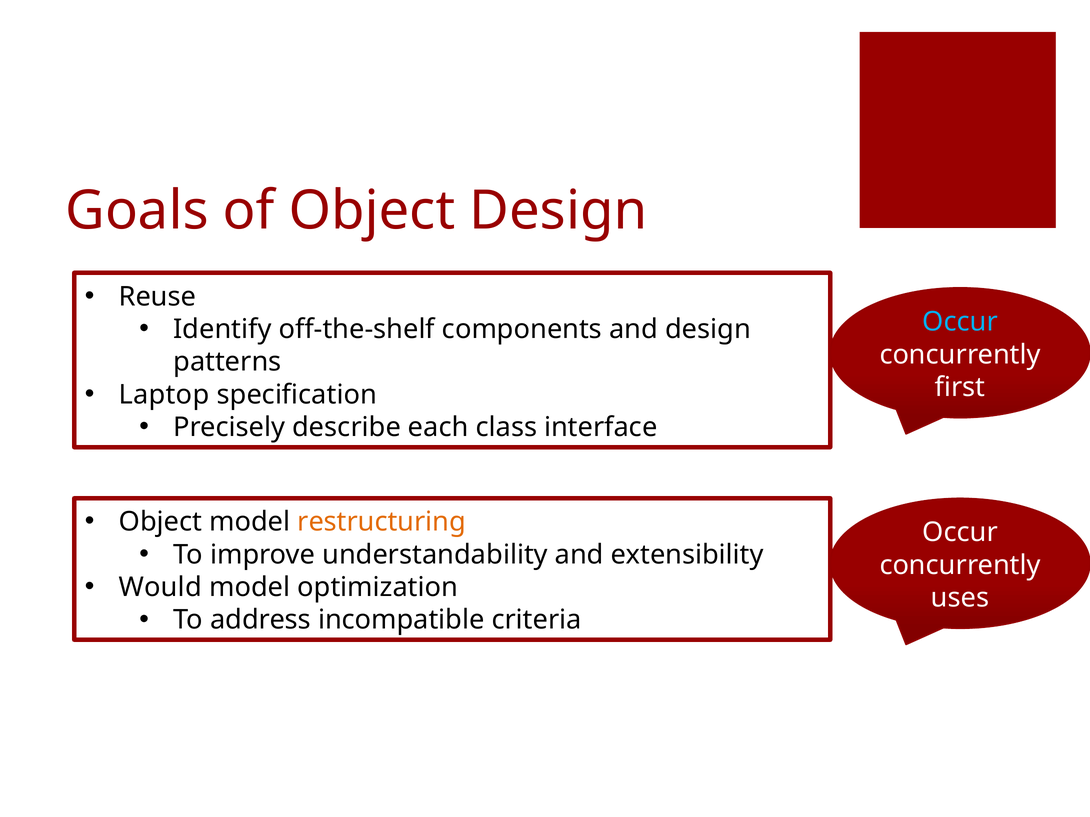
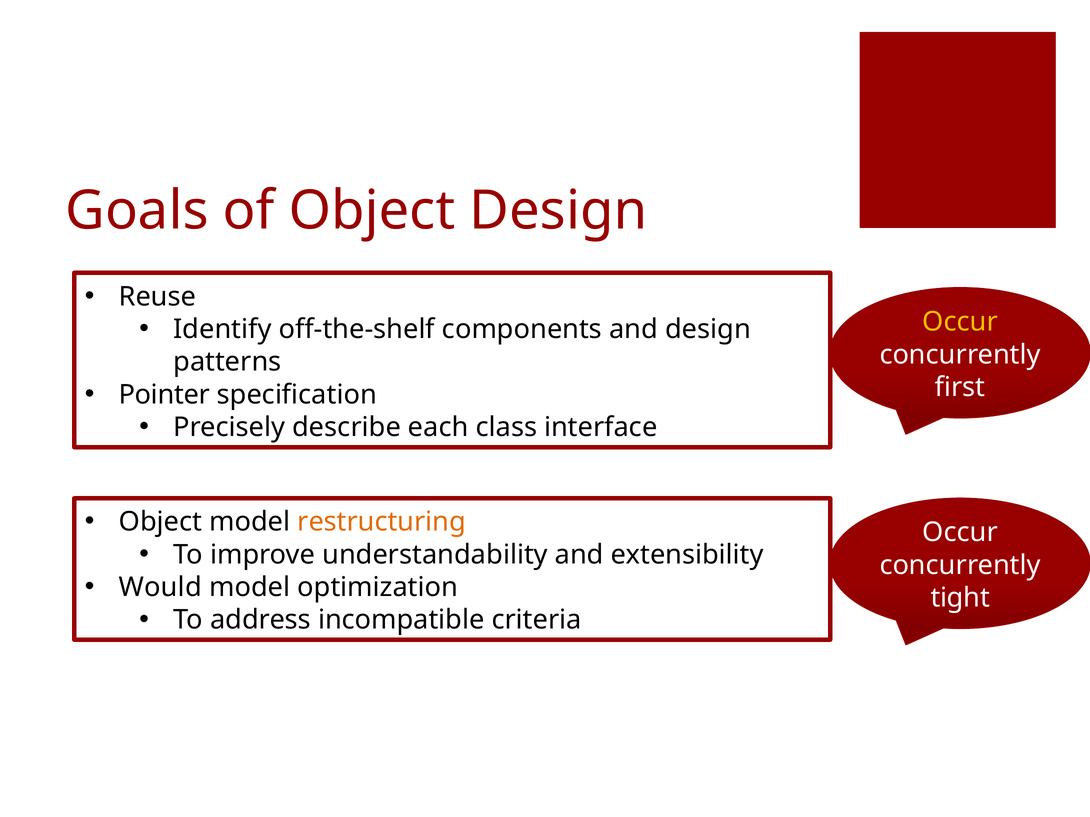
Occur colour: light blue -> yellow (960, 322)
Laptop: Laptop -> Pointer (164, 395)
uses: uses -> tight (960, 598)
